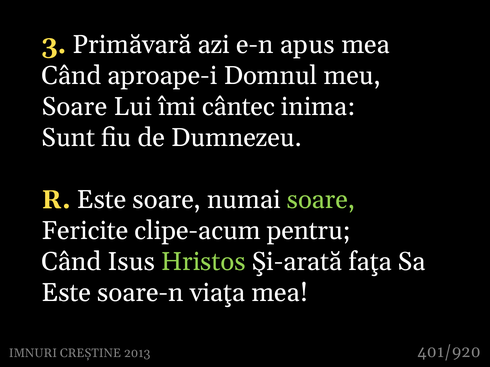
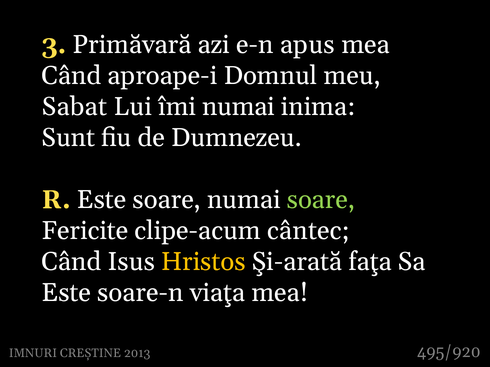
Soare: Soare -> Sabat (74, 107)
îmi cântec: cântec -> numai (239, 107)
pentru: pentru -> cântec (309, 231)
Hristos colour: light green -> yellow (203, 262)
401/920: 401/920 -> 495/920 (449, 352)
